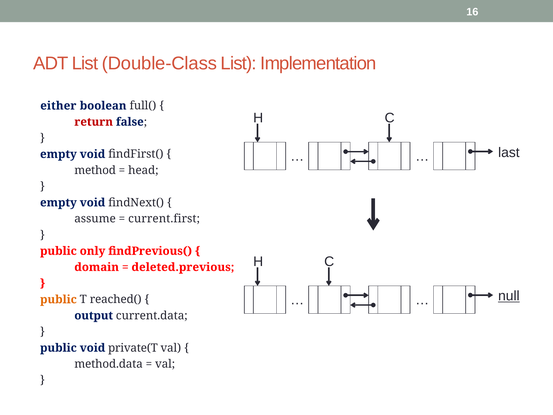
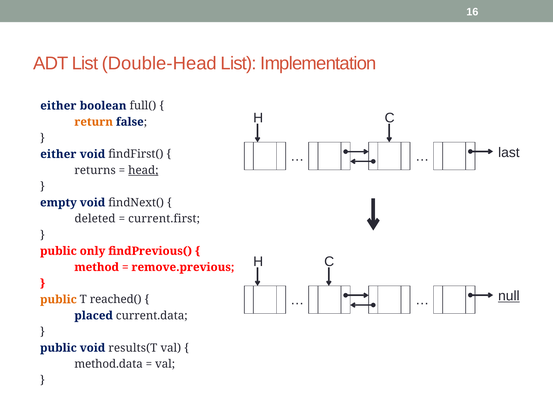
Double-Class: Double-Class -> Double-Head (159, 63)
return colour: red -> orange (94, 122)
empty: empty -> either (58, 154)
method: method -> returns (95, 170)
head underline: none -> present (143, 170)
assume: assume -> deleted (95, 219)
domain: domain -> method (97, 267)
deleted.previous: deleted.previous -> remove.previous (183, 267)
output: output -> placed (94, 315)
private(T: private(T -> results(T (133, 348)
